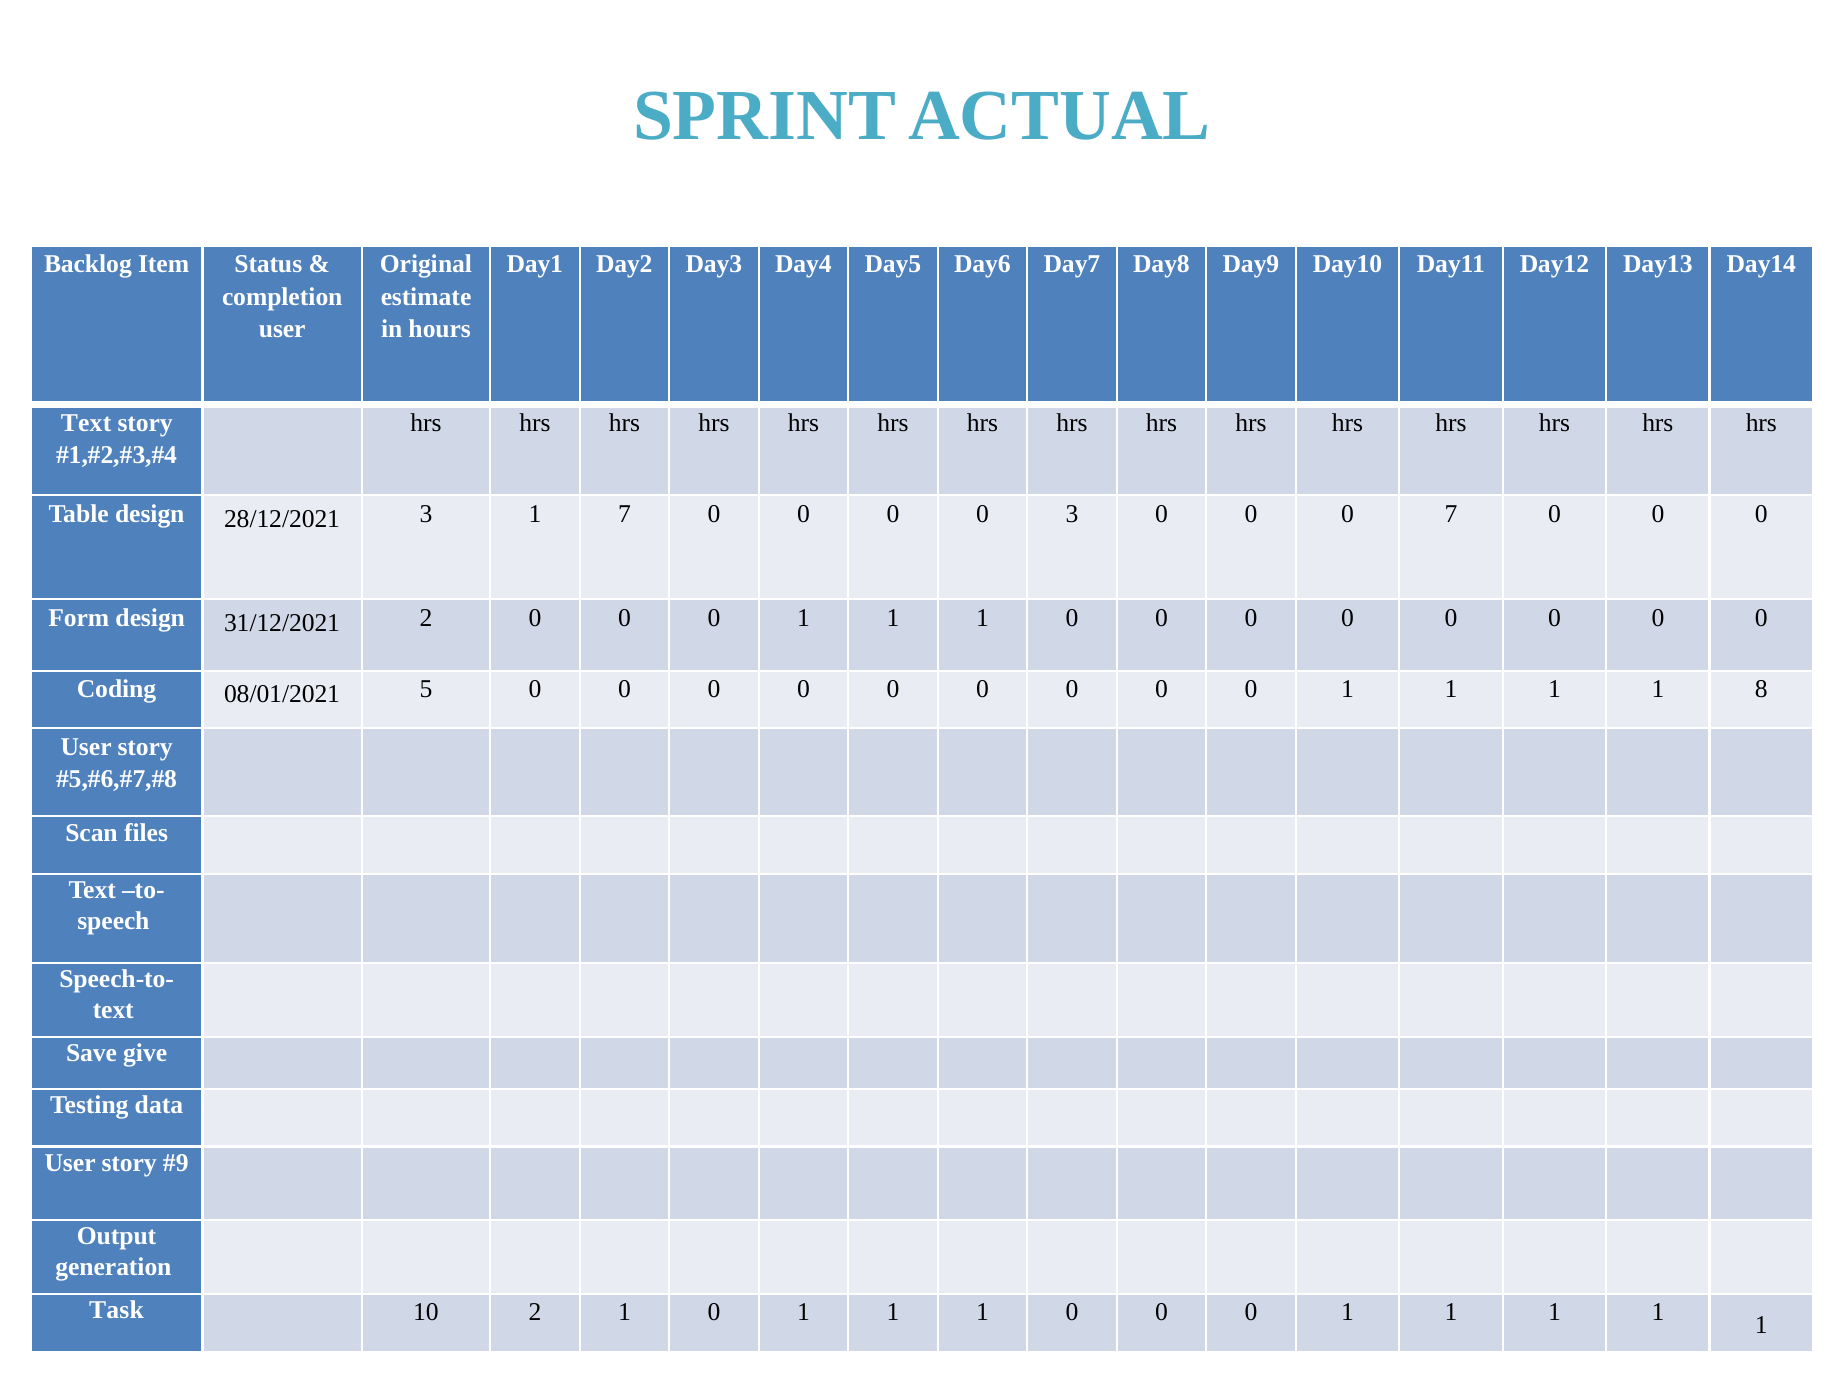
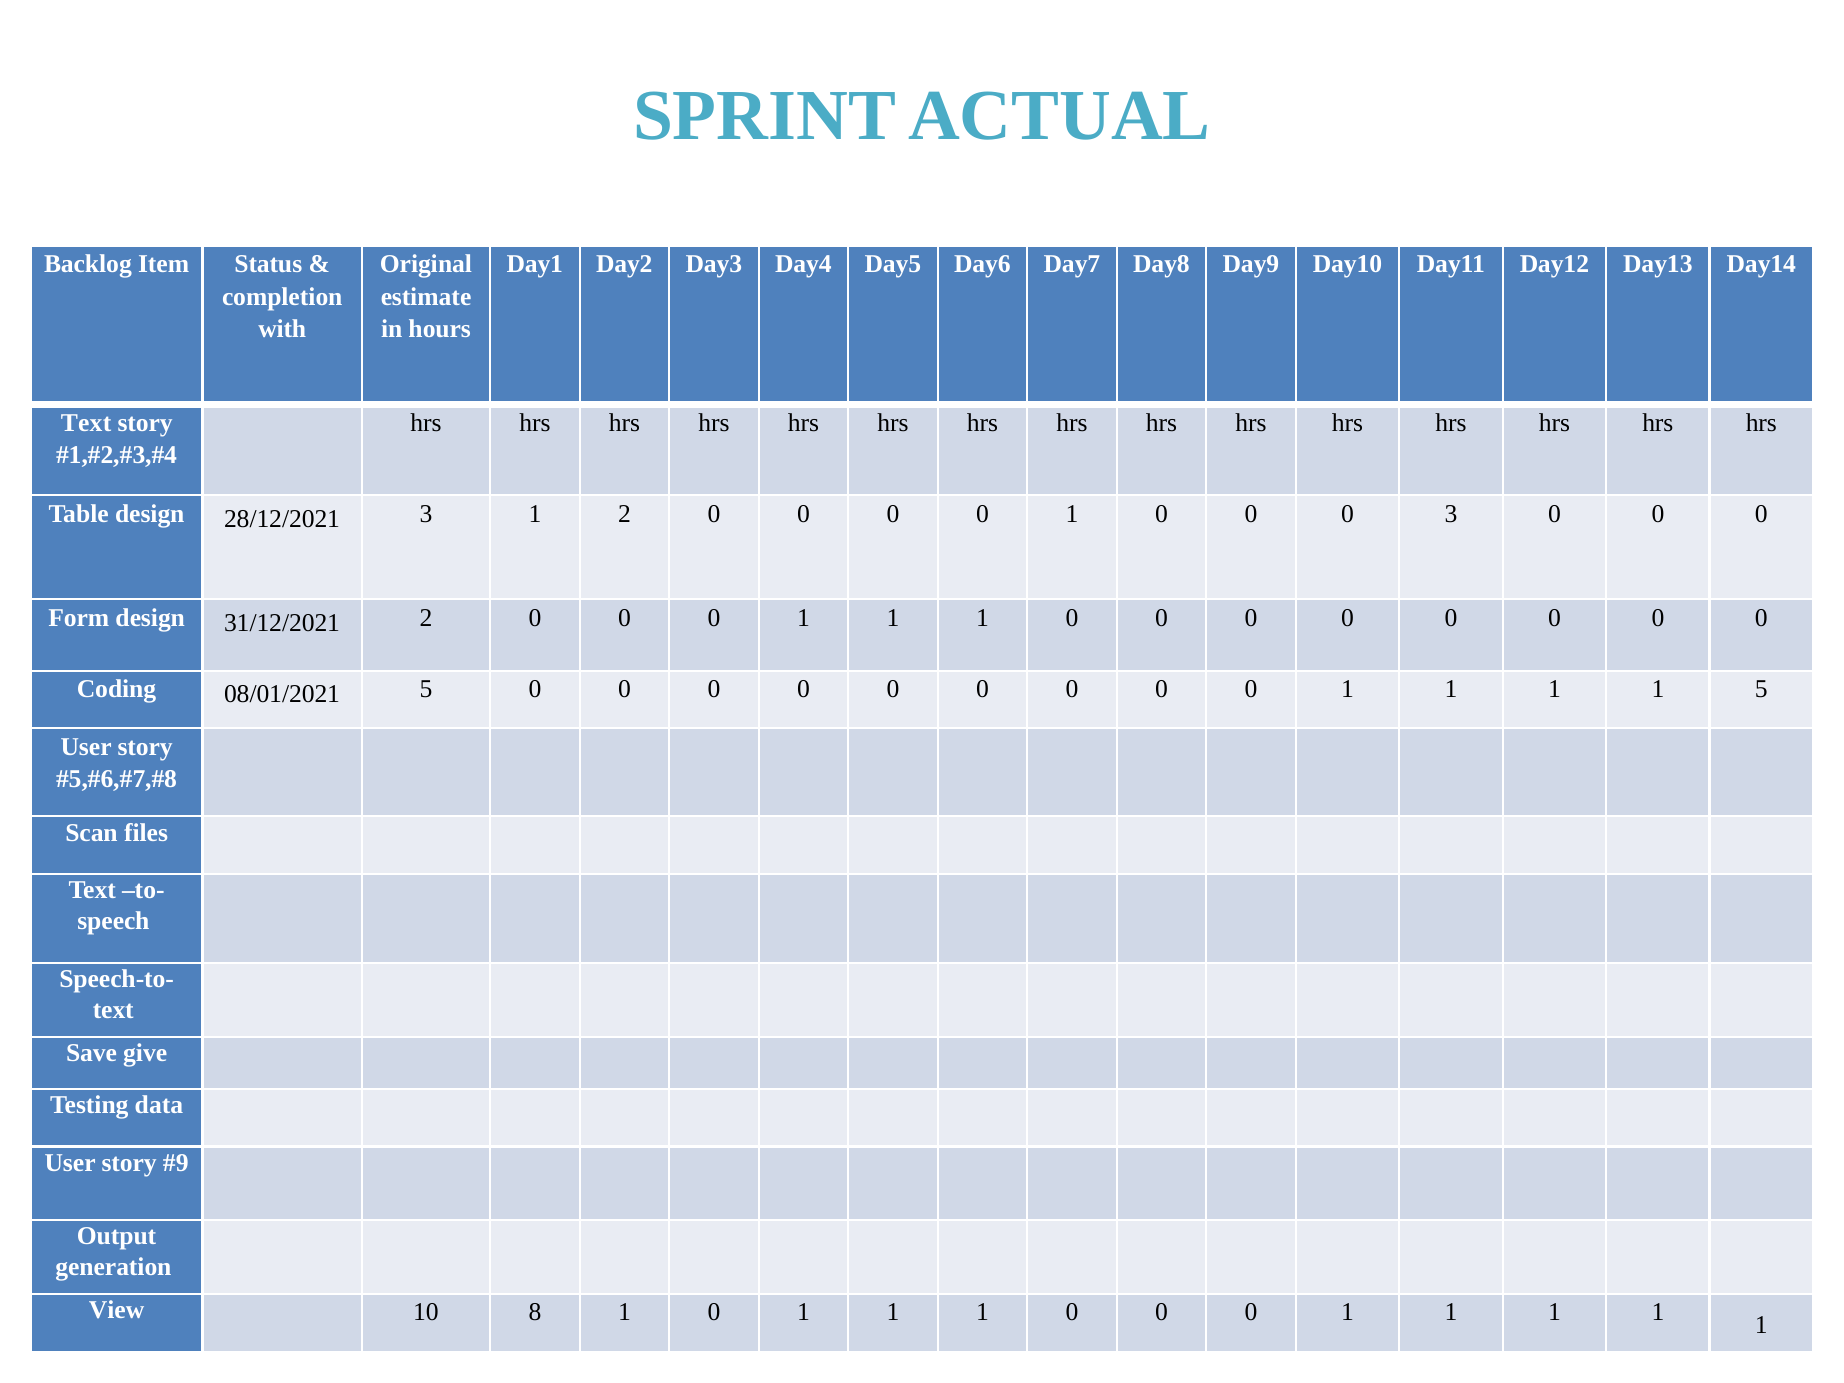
user: user -> with (282, 329)
1 7: 7 -> 2 (625, 514)
3: 3 -> 1 (1072, 514)
0 7: 7 -> 3 (1451, 514)
1 8: 8 -> 5 (1761, 690)
Task: Task -> View (117, 1310)
10 2: 2 -> 8 (535, 1312)
